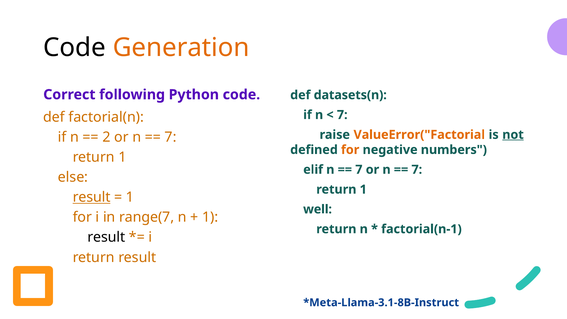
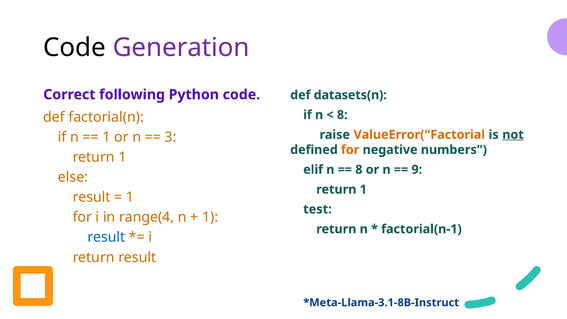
Generation colour: orange -> purple (181, 48)
7: 7 -> 8 (342, 115)
2: 2 -> 1 (106, 137)
7: 7 -> 3 (171, 137)
7: 7 -> 8 (359, 170)
7: 7 -> 9 (417, 170)
result underline: present -> none (92, 197)
well: well -> test (317, 209)
range(7: range(7 -> range(4 (147, 217)
result colour: black -> blue (106, 237)
